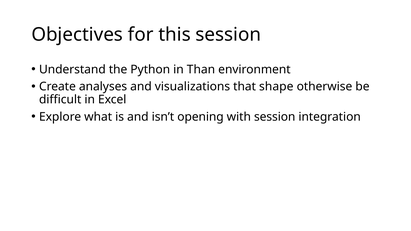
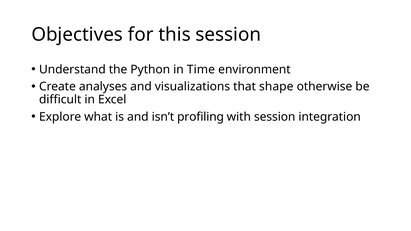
Than: Than -> Time (201, 69)
opening: opening -> profiling (201, 117)
